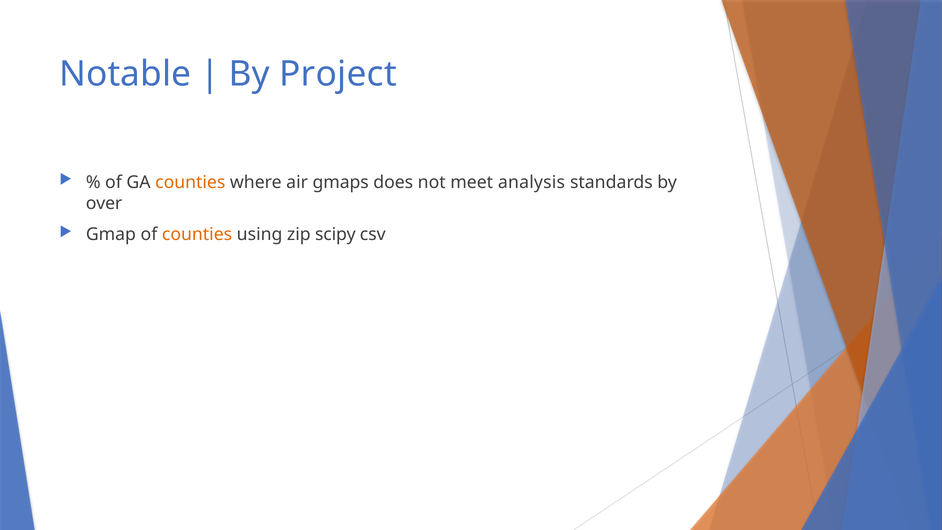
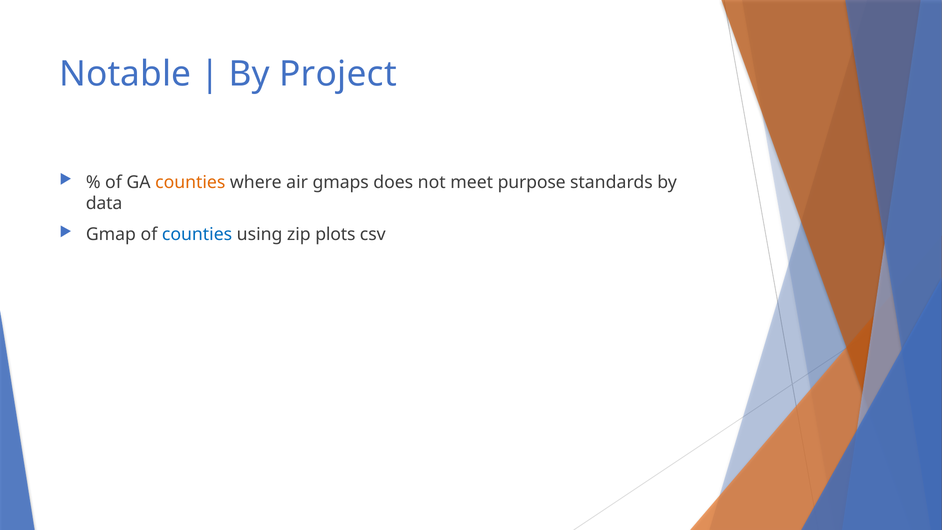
analysis: analysis -> purpose (532, 182)
over: over -> data (104, 204)
counties colour: orange -> blue (197, 235)
scipy: scipy -> plots (335, 235)
